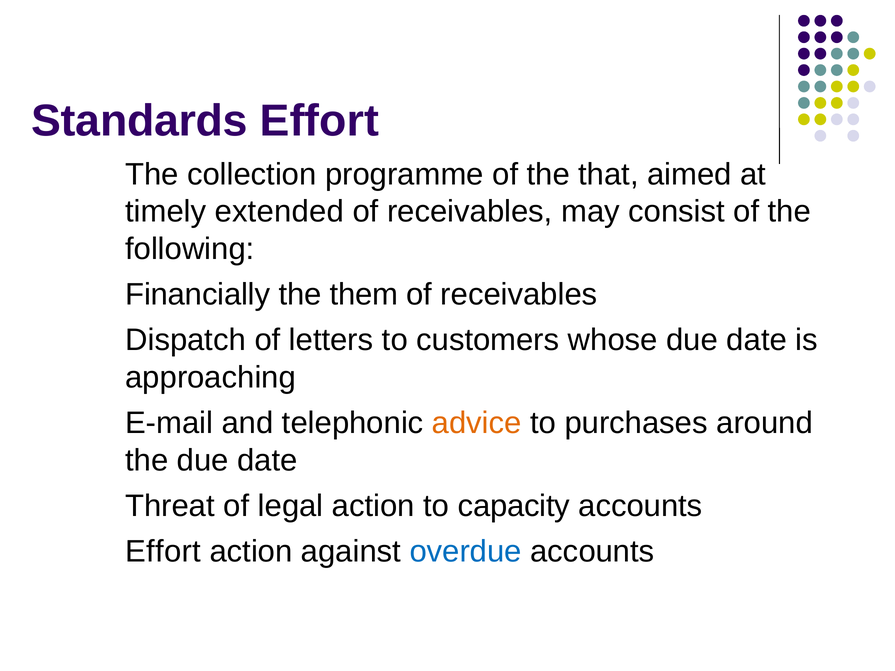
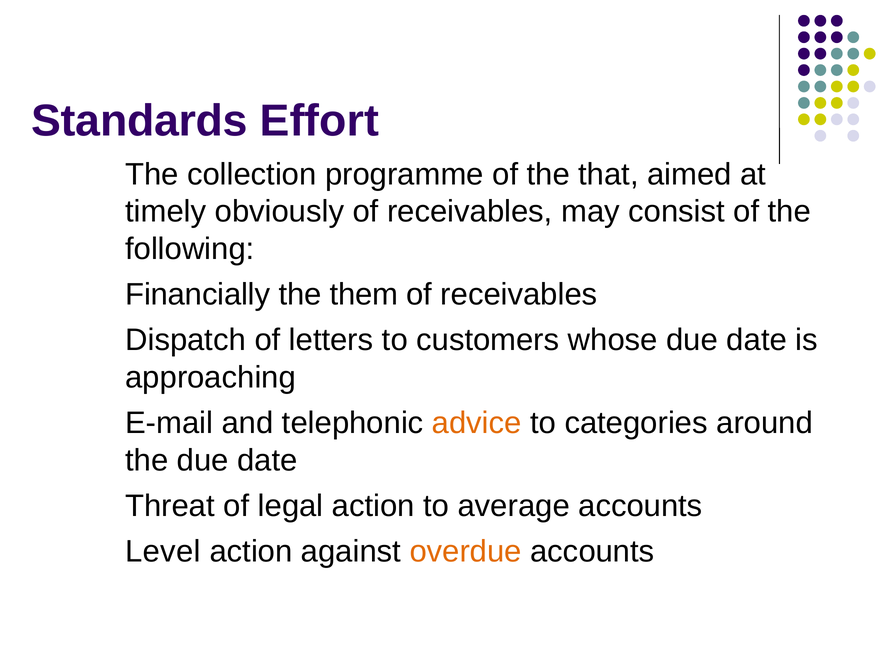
extended: extended -> obviously (279, 212)
purchases: purchases -> categories (636, 423)
capacity: capacity -> average (514, 506)
Effort: Effort -> Level (163, 552)
overdue colour: blue -> orange (466, 552)
